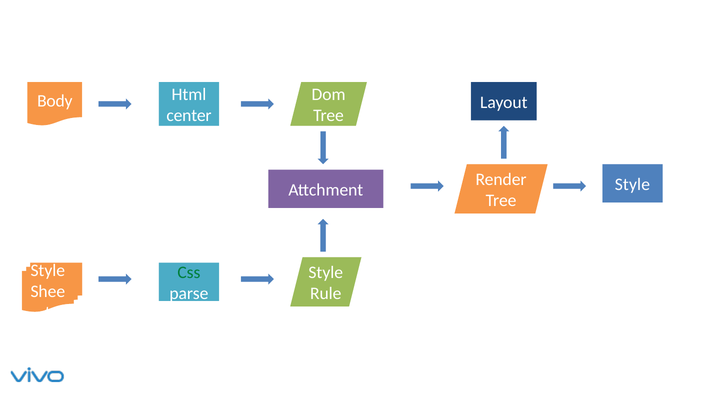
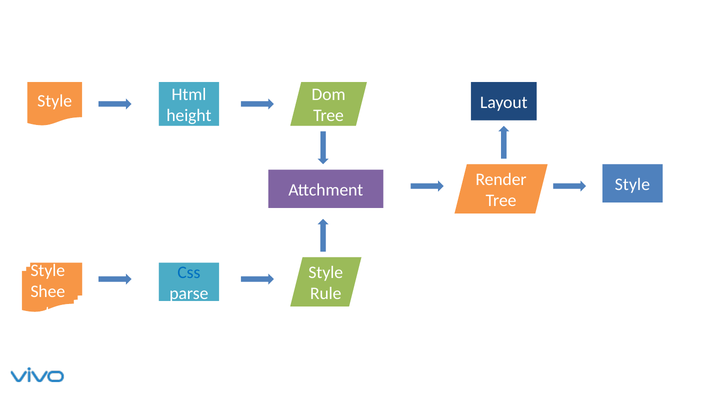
Body: Body -> Style (55, 101)
center: center -> height (189, 116)
Css colour: green -> blue (189, 273)
